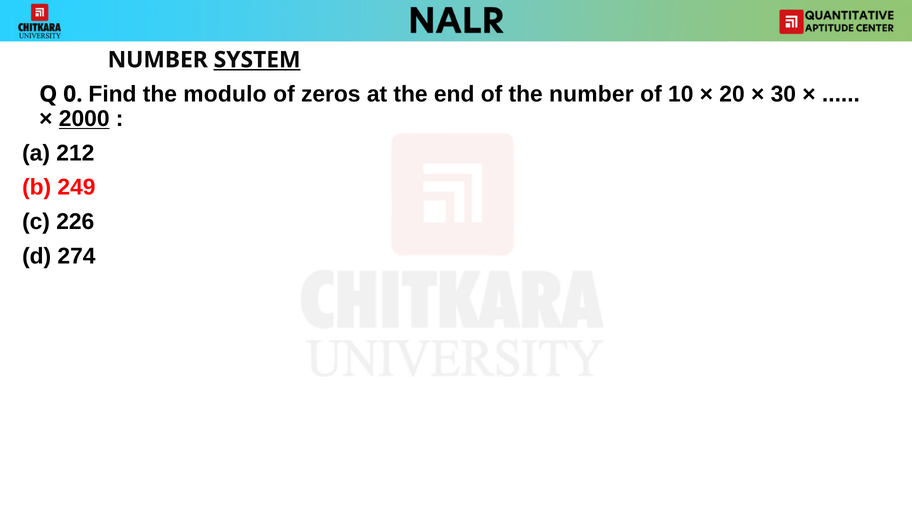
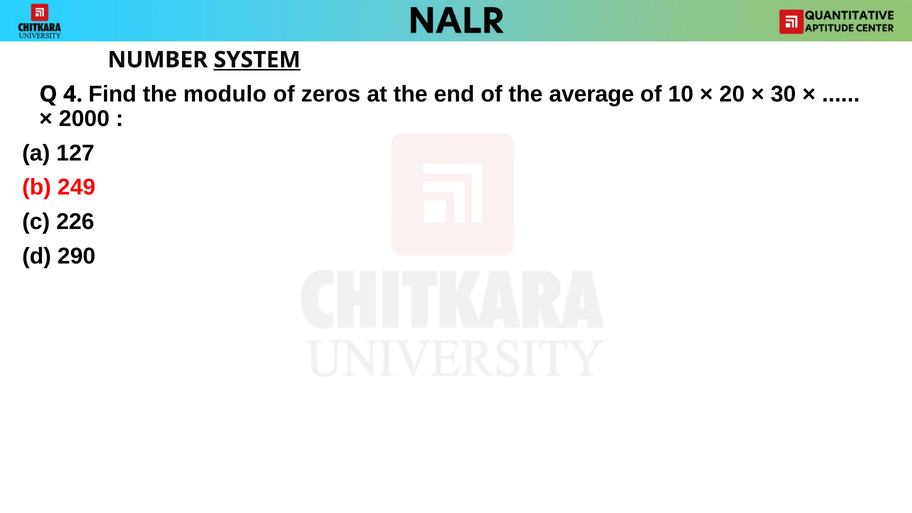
0: 0 -> 4 (73, 94)
the number: number -> average (592, 94)
2000 underline: present -> none (84, 119)
212: 212 -> 127 (75, 153)
274: 274 -> 290 (76, 256)
